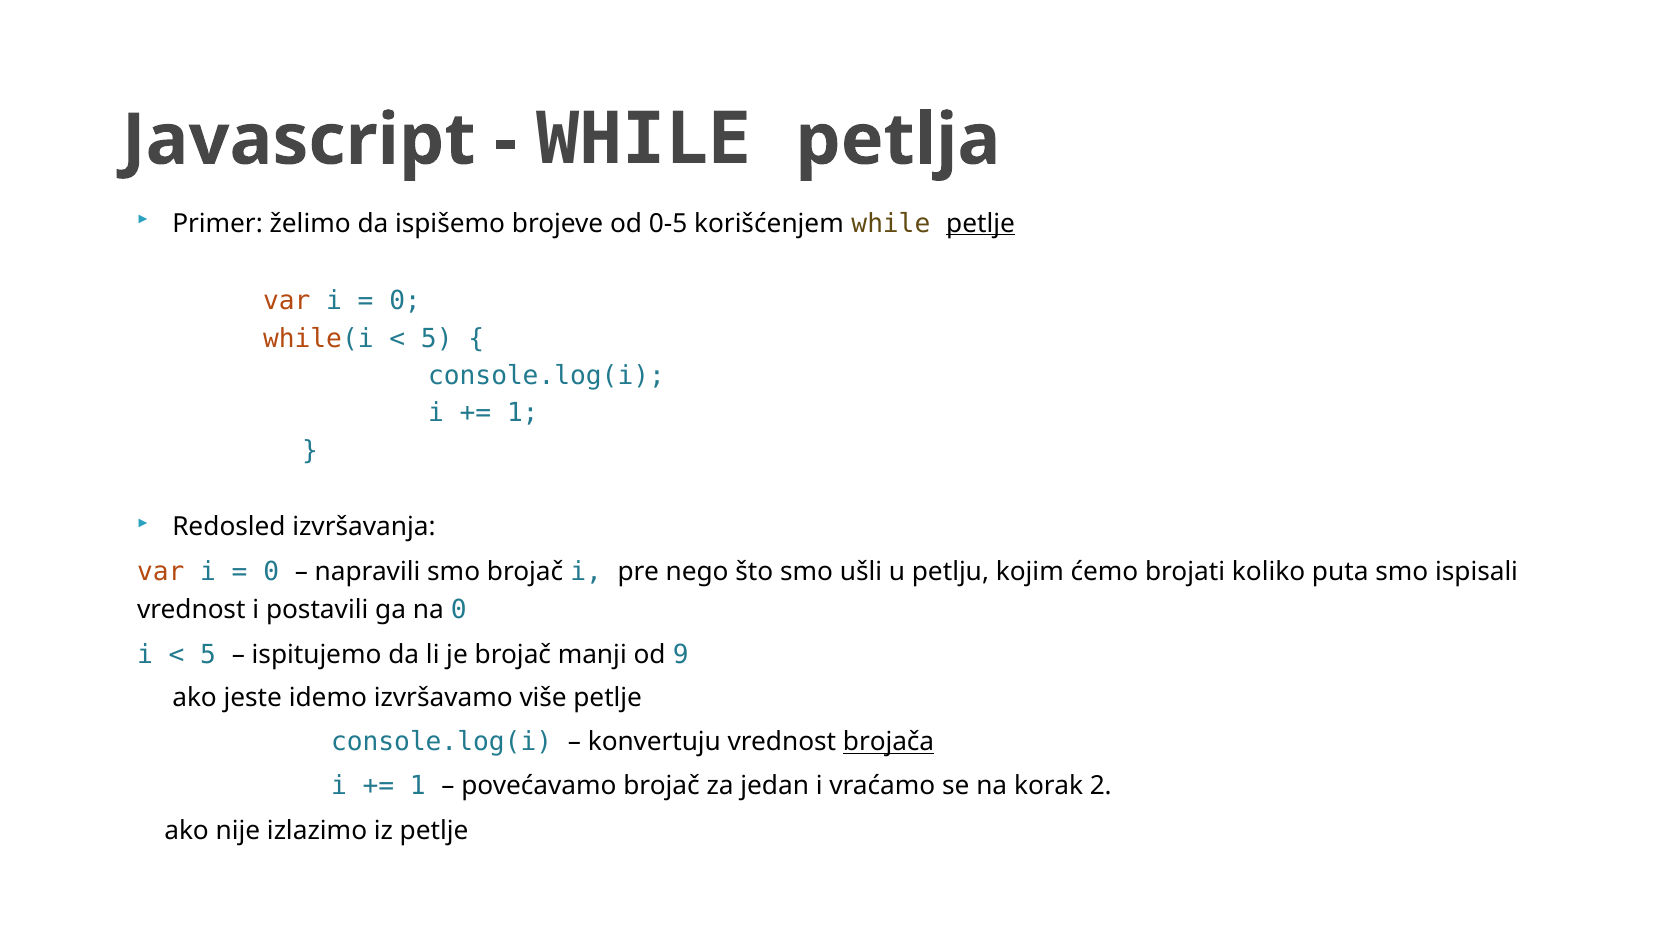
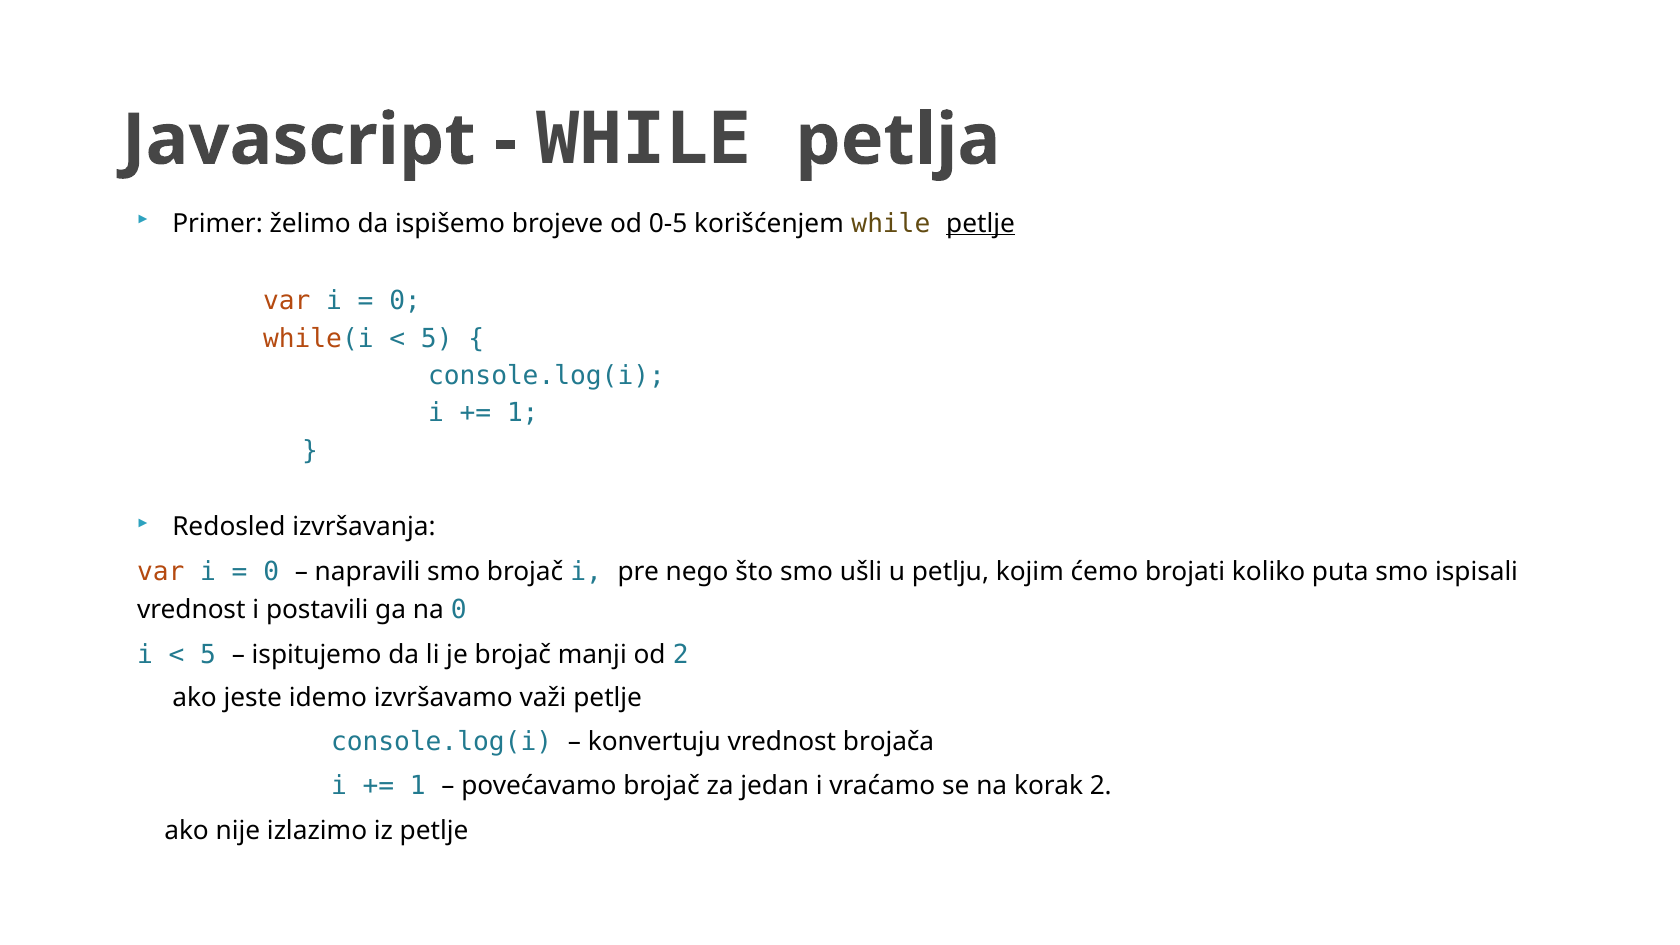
od 9: 9 -> 2 (681, 655)
više: više -> važi (543, 698)
brojača underline: present -> none (889, 742)
